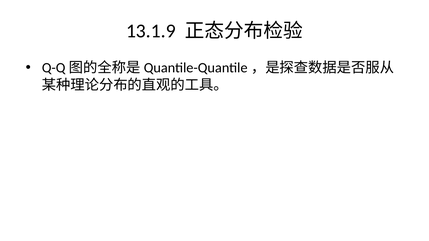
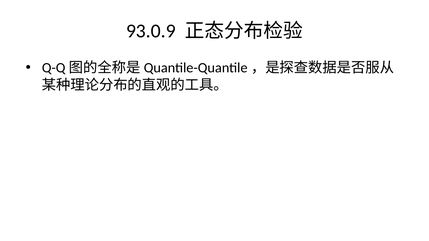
13.1.9: 13.1.9 -> 93.0.9 (151, 31)
